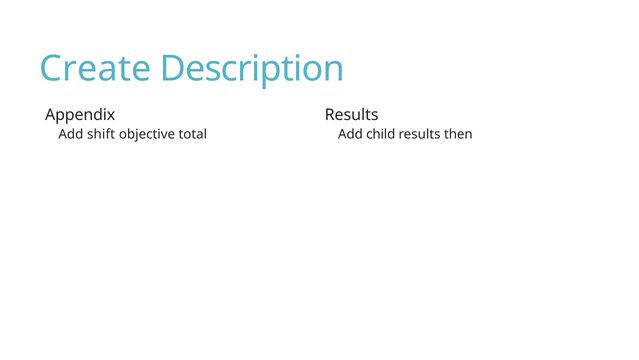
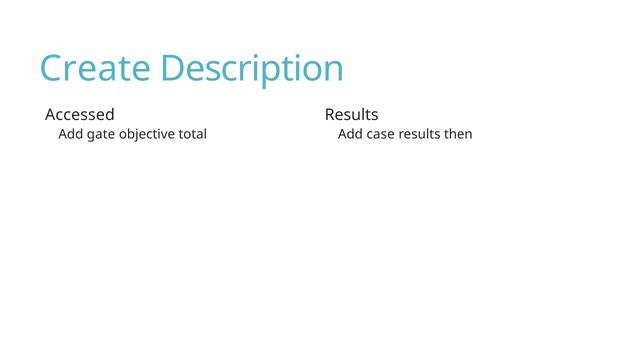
Appendix: Appendix -> Accessed (80, 115)
shift: shift -> gate (101, 134)
child: child -> case (381, 134)
